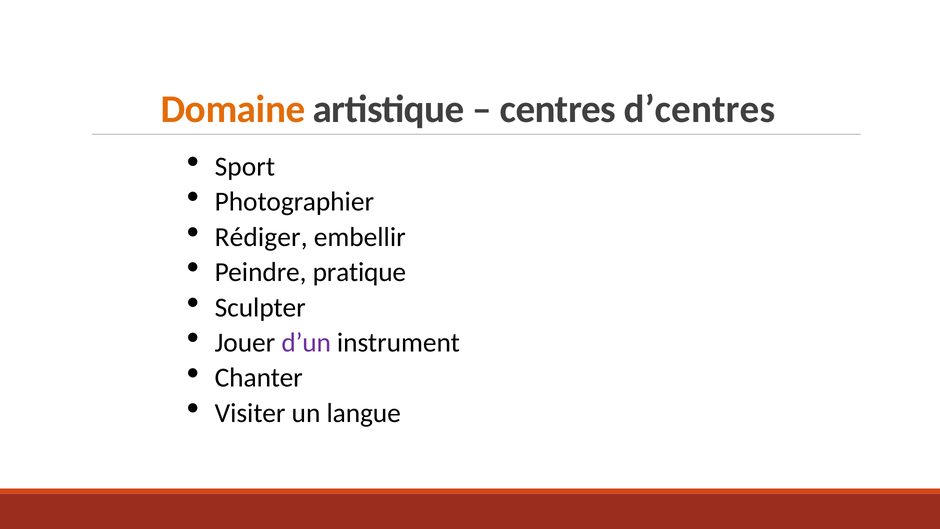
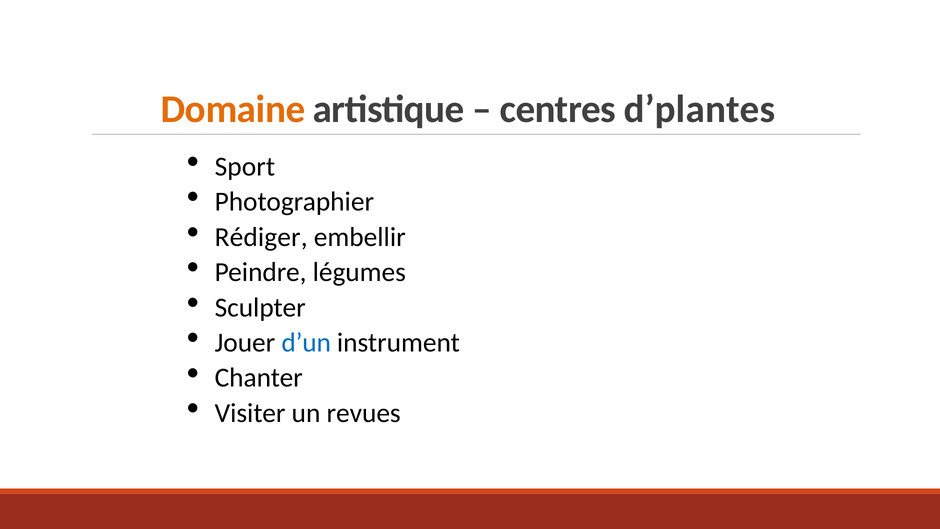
d’centres: d’centres -> d’plantes (699, 110)
pratique: pratique -> légumes (359, 272)
d’un colour: purple -> blue (306, 343)
langue: langue -> revues (364, 413)
